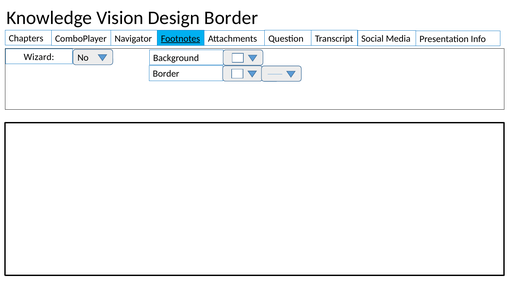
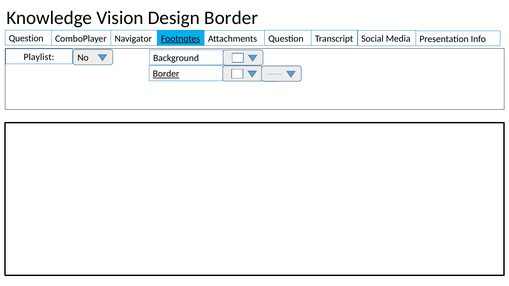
Chapters: Chapters -> Question (26, 38)
Wizard: Wizard -> Playlist (39, 57)
Border underline: none -> present (166, 74)
